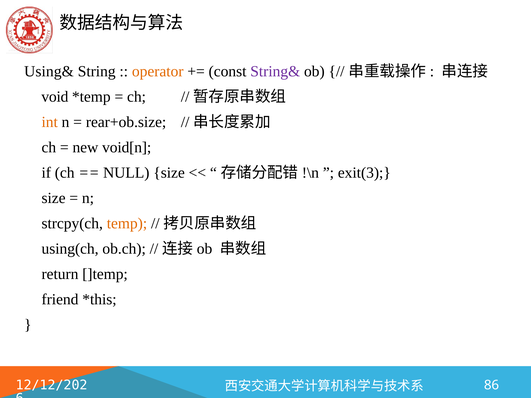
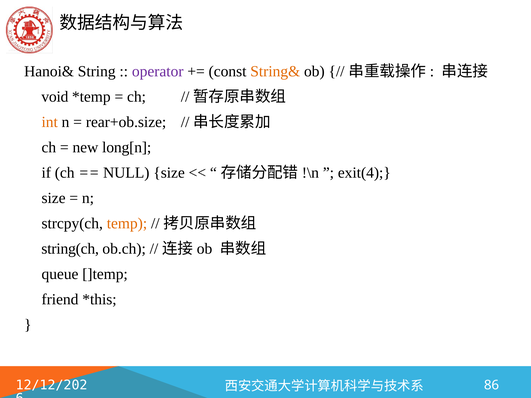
Using&: Using& -> Hanoi& (49, 71)
operator colour: orange -> purple (158, 71)
String& colour: purple -> orange (275, 71)
void[n: void[n -> long[n (127, 148)
exit(3: exit(3 -> exit(4 (364, 173)
using(ch: using(ch -> string(ch (70, 249)
return: return -> queue (60, 274)
